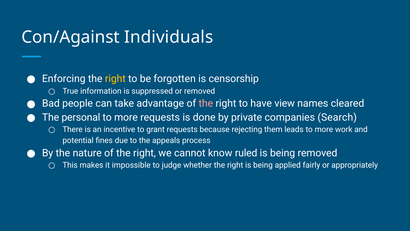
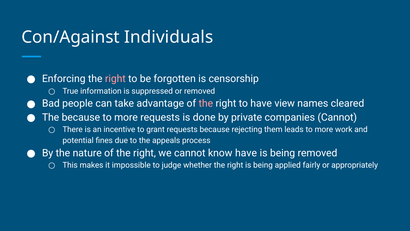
right colour: yellow -> pink (115, 79)
The personal: personal -> because (81, 117)
companies Search: Search -> Cannot (337, 117)
know ruled: ruled -> have (246, 153)
